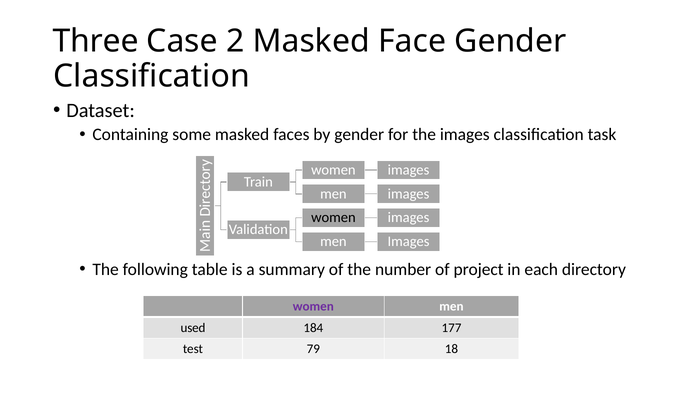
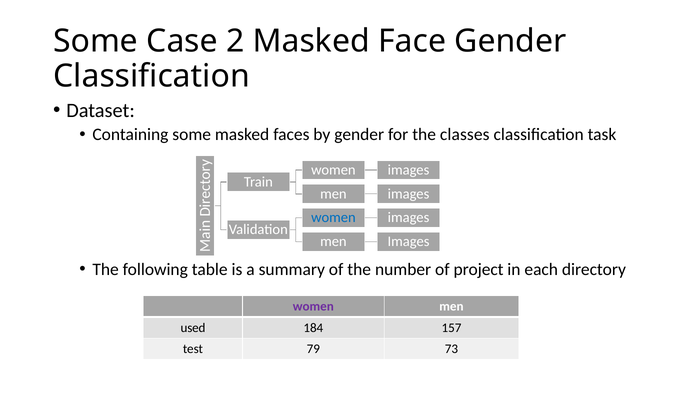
Three: Three -> Some (96, 41)
the images: images -> classes (465, 134)
women colour: black -> blue (333, 217)
177: 177 -> 157 (451, 327)
18: 18 -> 73 (451, 349)
